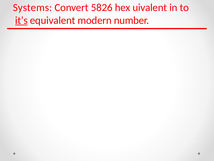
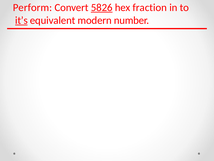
Systems: Systems -> Perform (32, 7)
5826 underline: none -> present (102, 7)
uivalent: uivalent -> fraction (150, 7)
